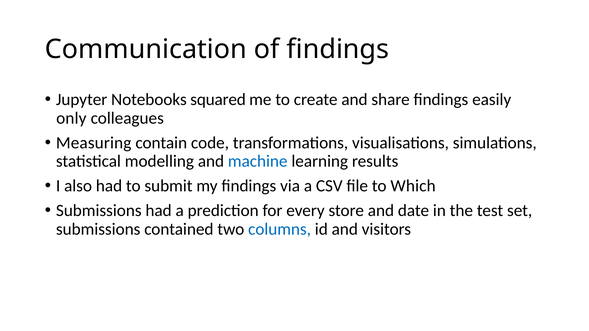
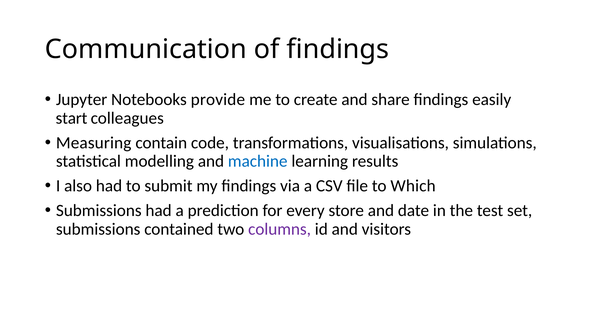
squared: squared -> provide (218, 100)
only: only -> start (72, 118)
columns colour: blue -> purple (280, 229)
